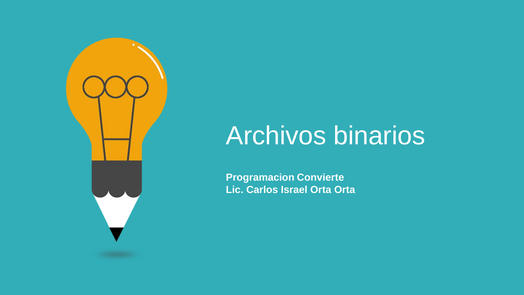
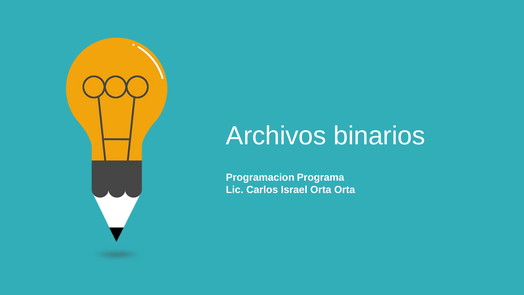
Convierte: Convierte -> Programa (321, 177)
